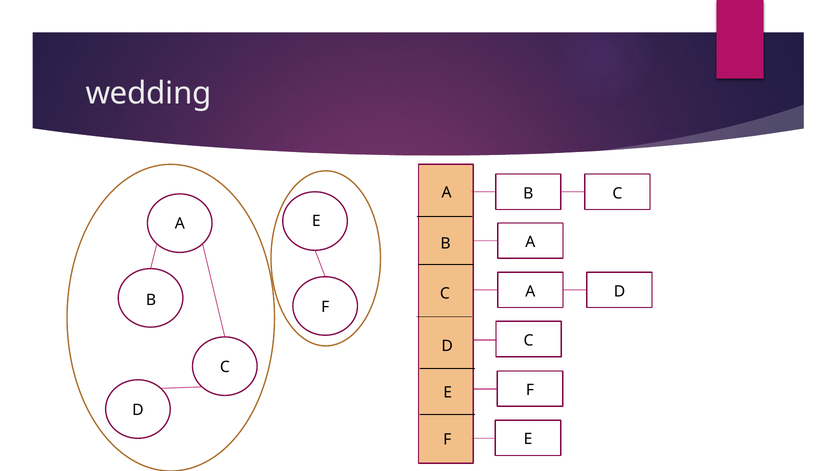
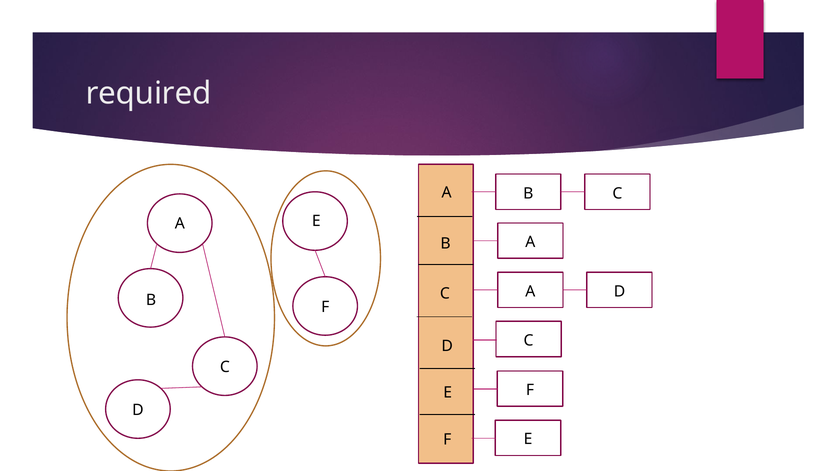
wedding: wedding -> required (148, 93)
